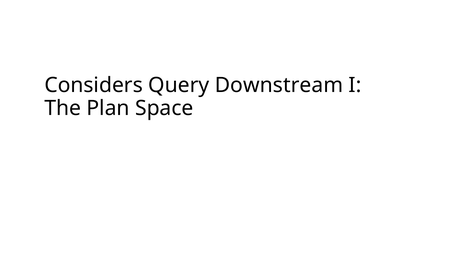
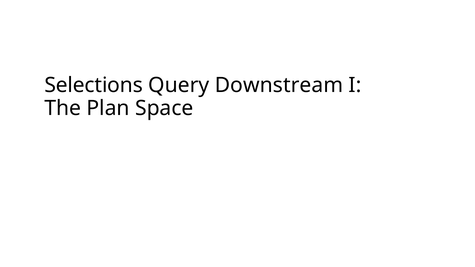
Considers: Considers -> Selections (94, 85)
